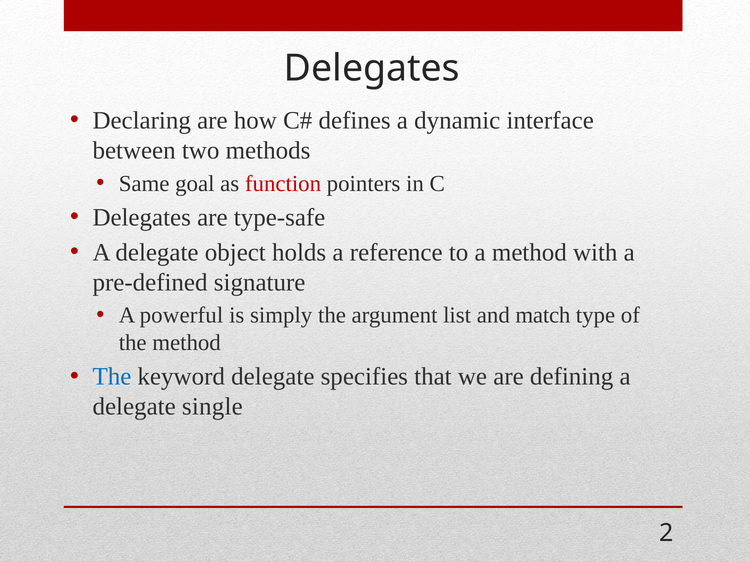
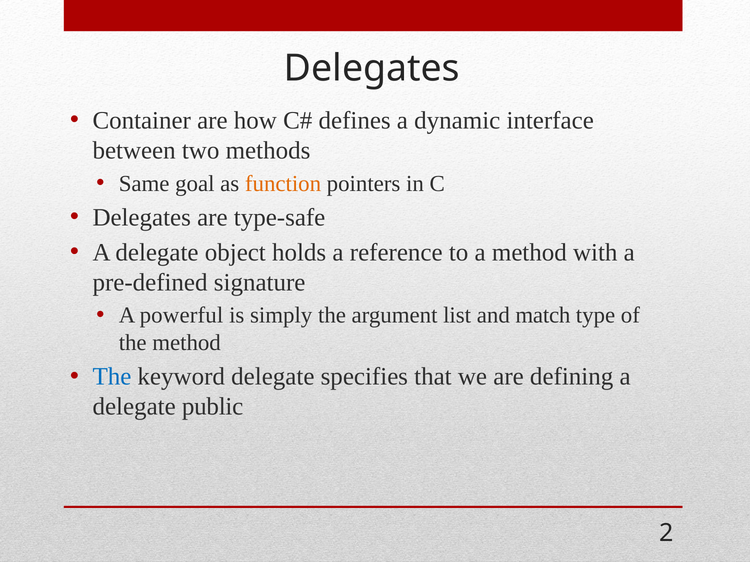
Declaring: Declaring -> Container (142, 121)
function colour: red -> orange (283, 184)
single: single -> public (213, 407)
